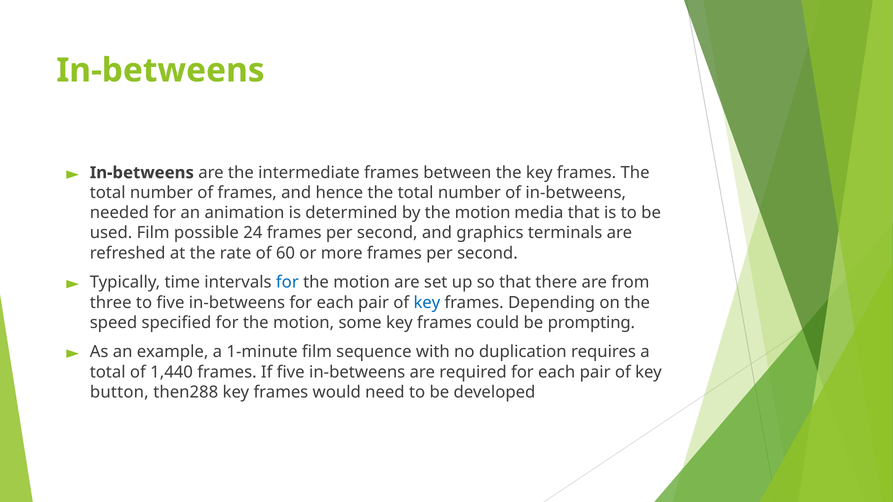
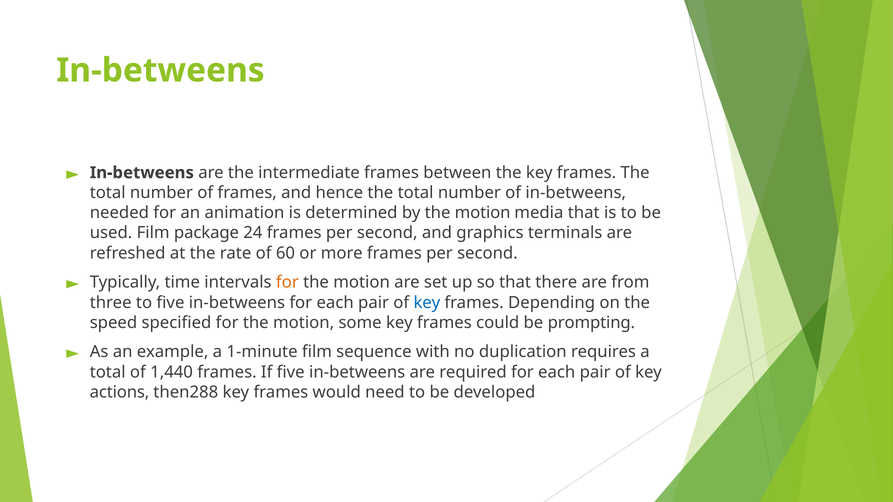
possible: possible -> package (207, 233)
for colour: blue -> orange (287, 283)
button: button -> actions (120, 392)
